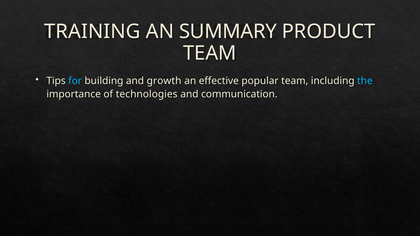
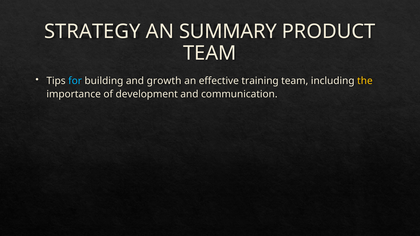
TRAINING: TRAINING -> STRATEGY (92, 32)
popular: popular -> training (260, 81)
the colour: light blue -> yellow (365, 81)
technologies: technologies -> development (147, 94)
